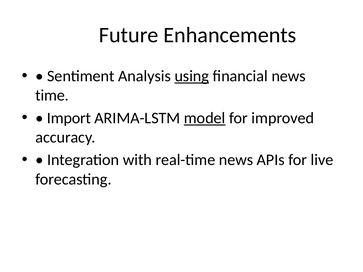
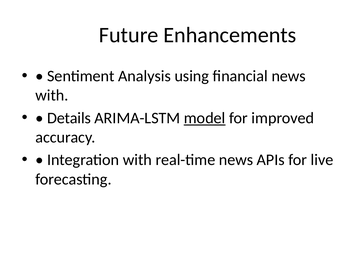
using underline: present -> none (192, 76)
time: time -> with (52, 96)
Import: Import -> Details (69, 118)
